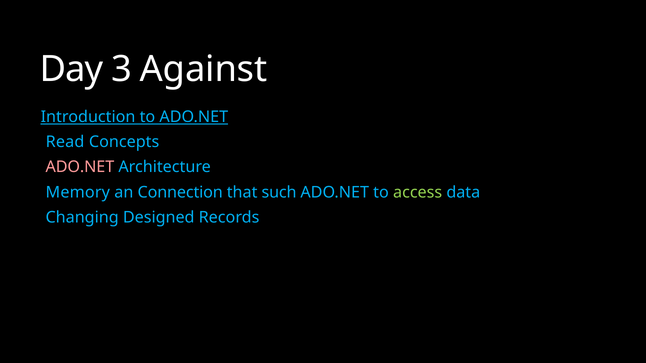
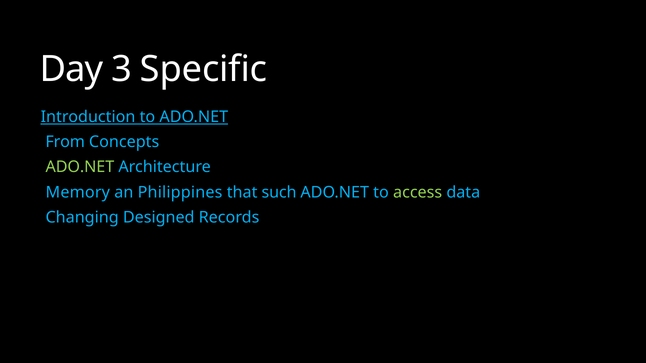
Against: Against -> Specific (204, 70)
Read: Read -> From (65, 142)
ADO.NET colour: pink -> light green (80, 167)
Connection: Connection -> Philippines (180, 193)
